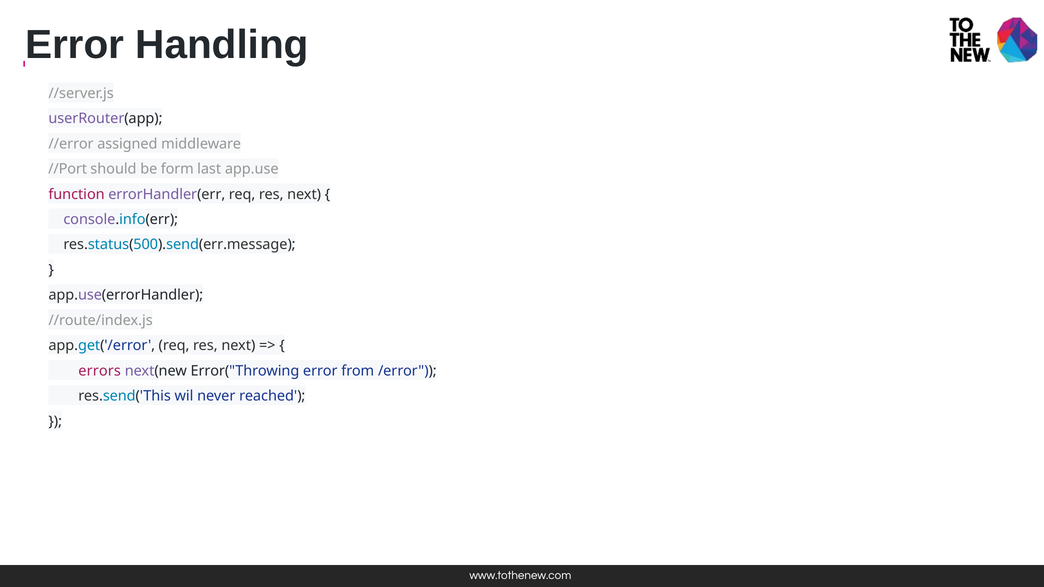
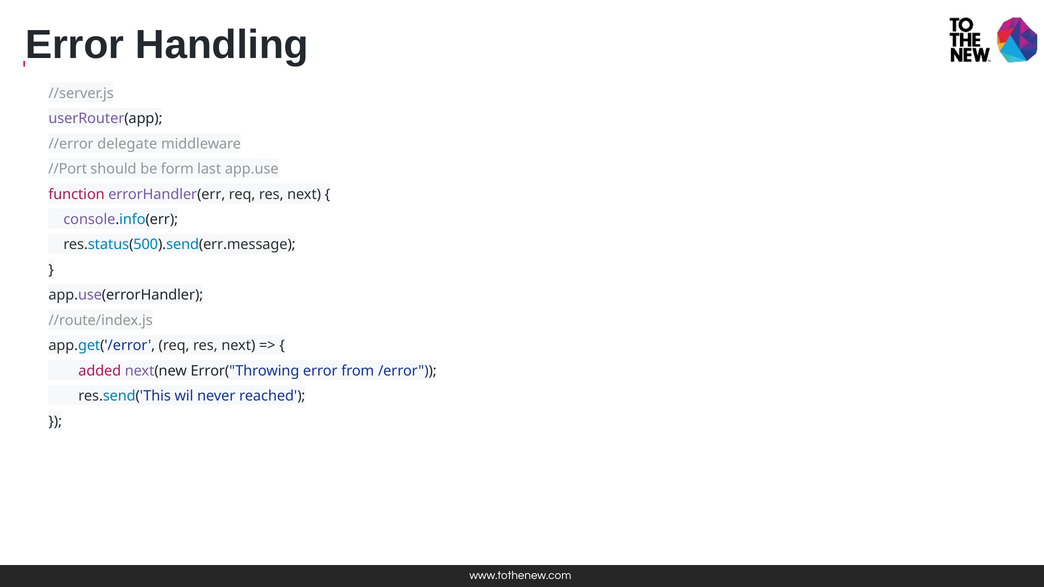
assigned: assigned -> delegate (127, 144)
errors: errors -> added (100, 371)
